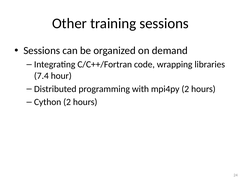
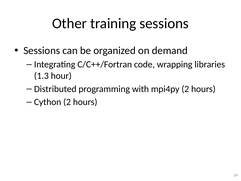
7.4: 7.4 -> 1.3 (41, 76)
